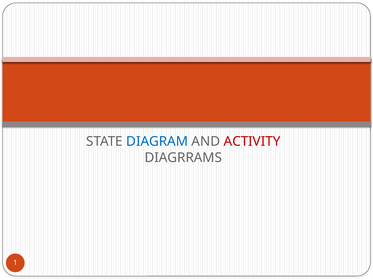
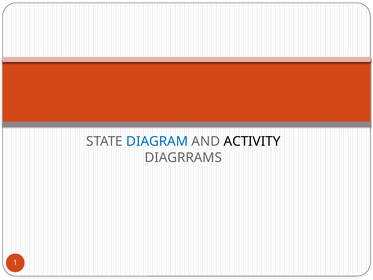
ACTIVITY colour: red -> black (252, 141)
